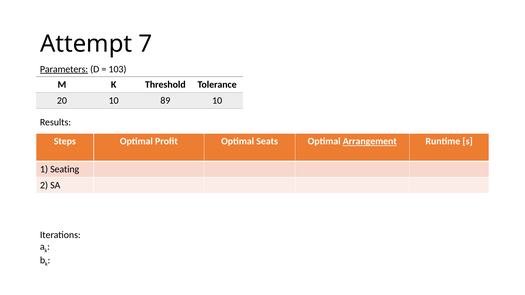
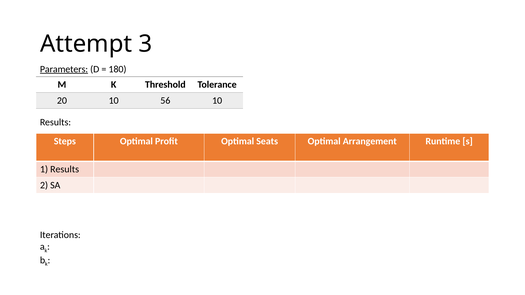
7: 7 -> 3 (145, 44)
103: 103 -> 180 (117, 69)
89: 89 -> 56 (165, 101)
Arrangement underline: present -> none (370, 142)
1 Seating: Seating -> Results (65, 170)
